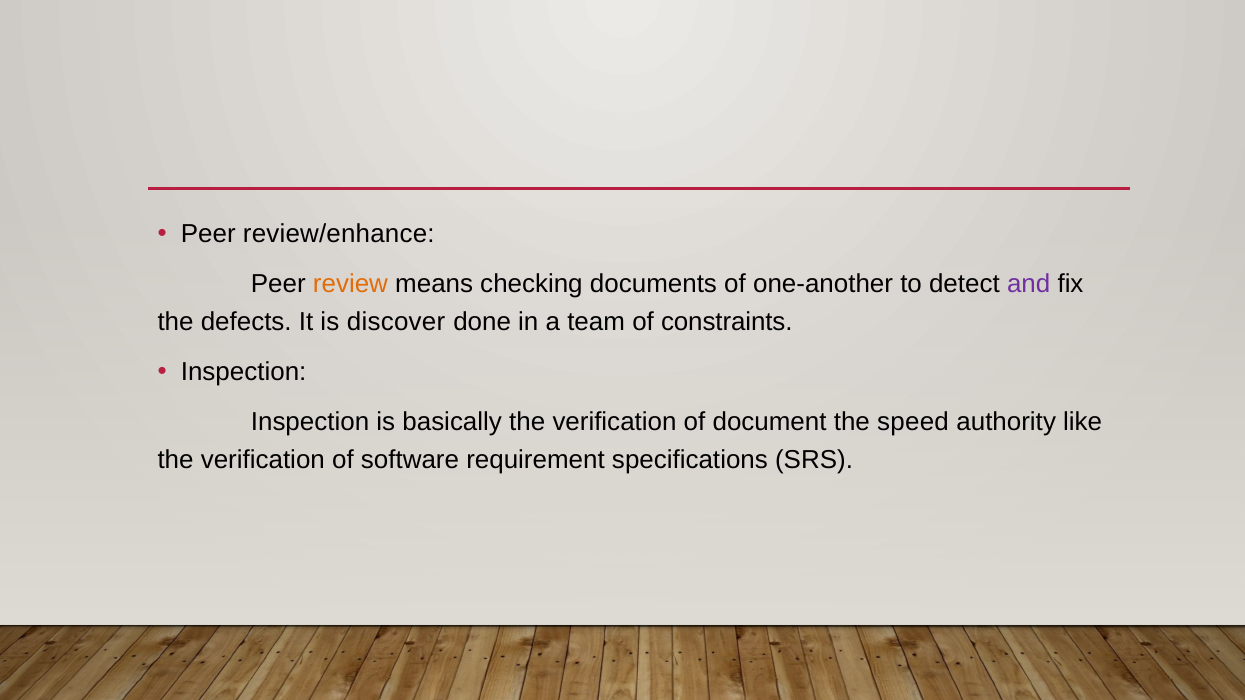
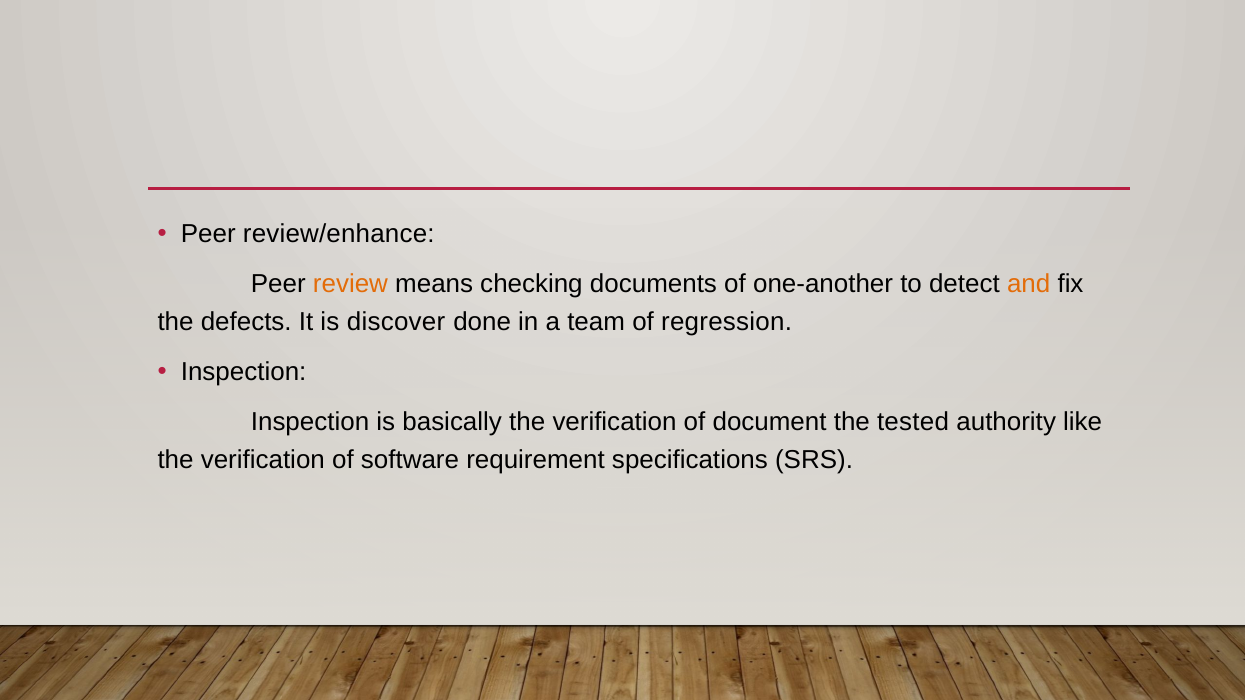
and colour: purple -> orange (1029, 284)
constraints: constraints -> regression (727, 322)
speed: speed -> tested (913, 422)
